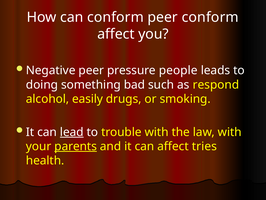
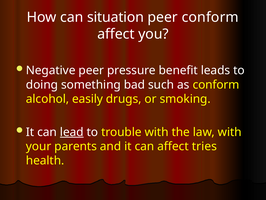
can conform: conform -> situation (115, 17)
people: people -> benefit (178, 70)
as respond: respond -> conform (216, 84)
parents underline: present -> none (76, 146)
